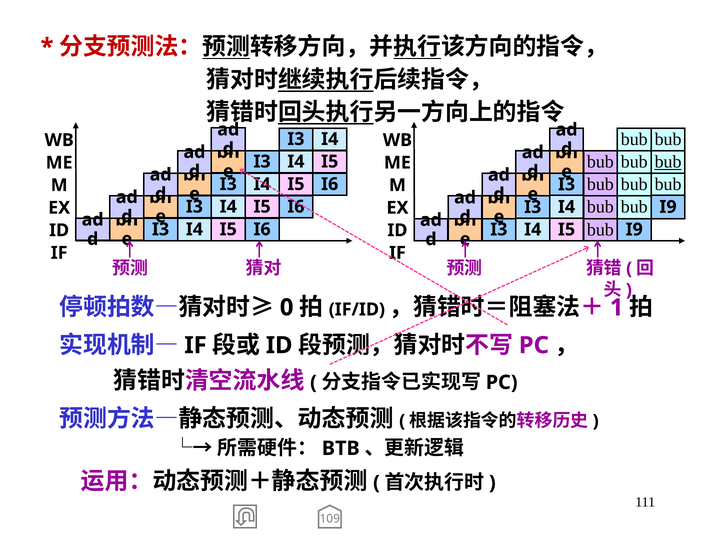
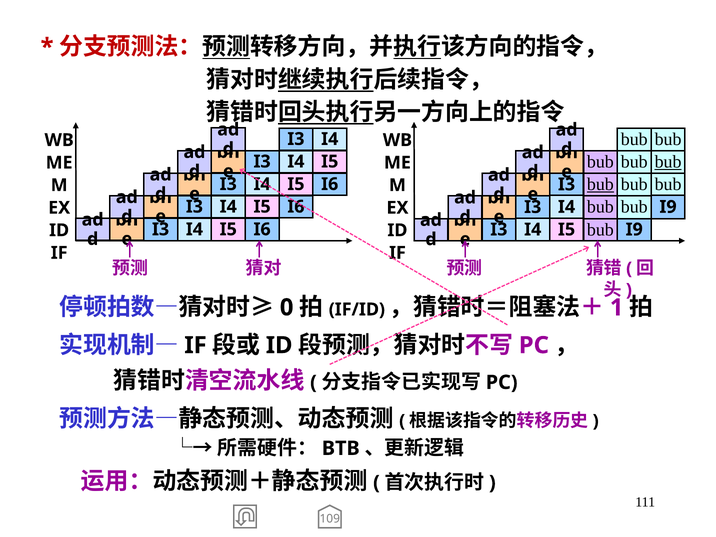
bub underline: none -> present (600, 184)
